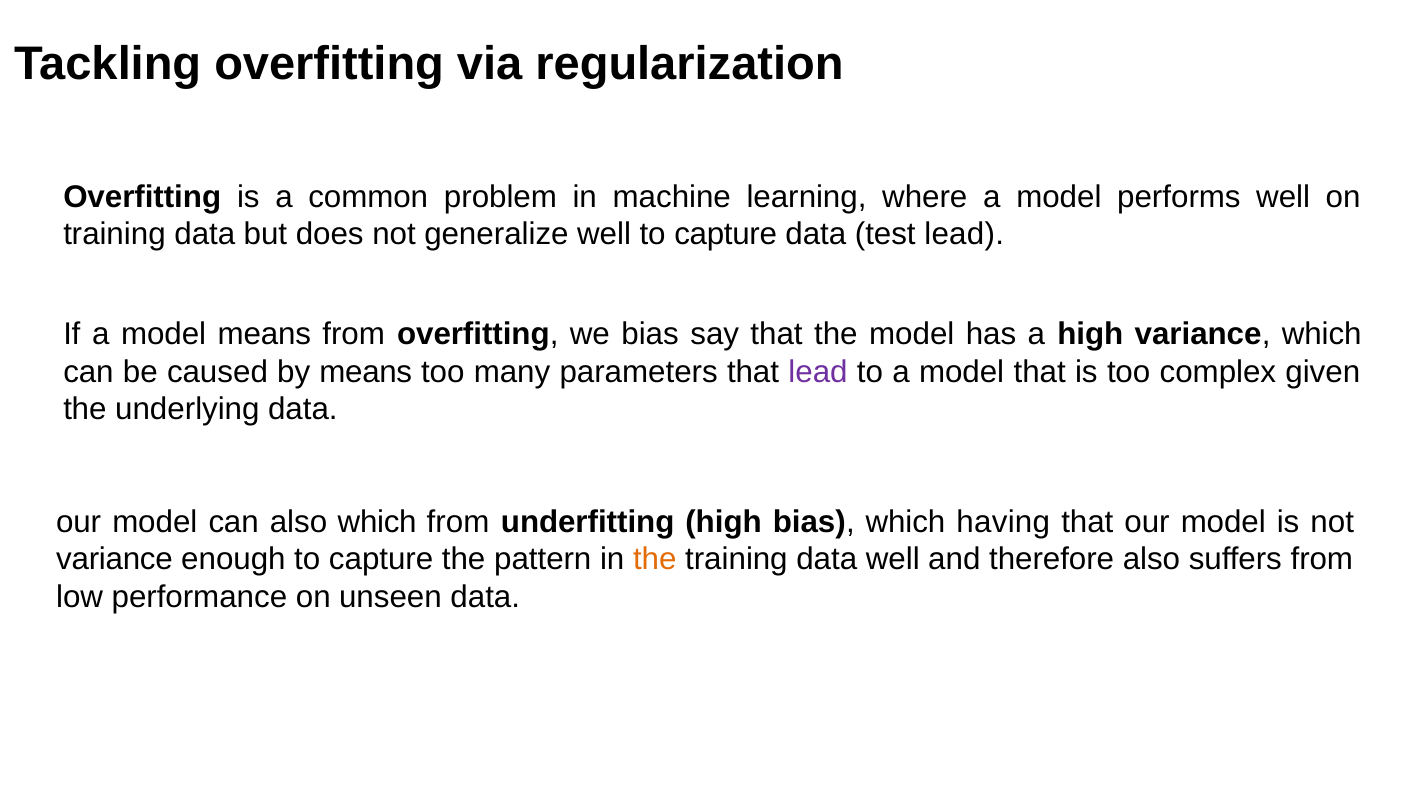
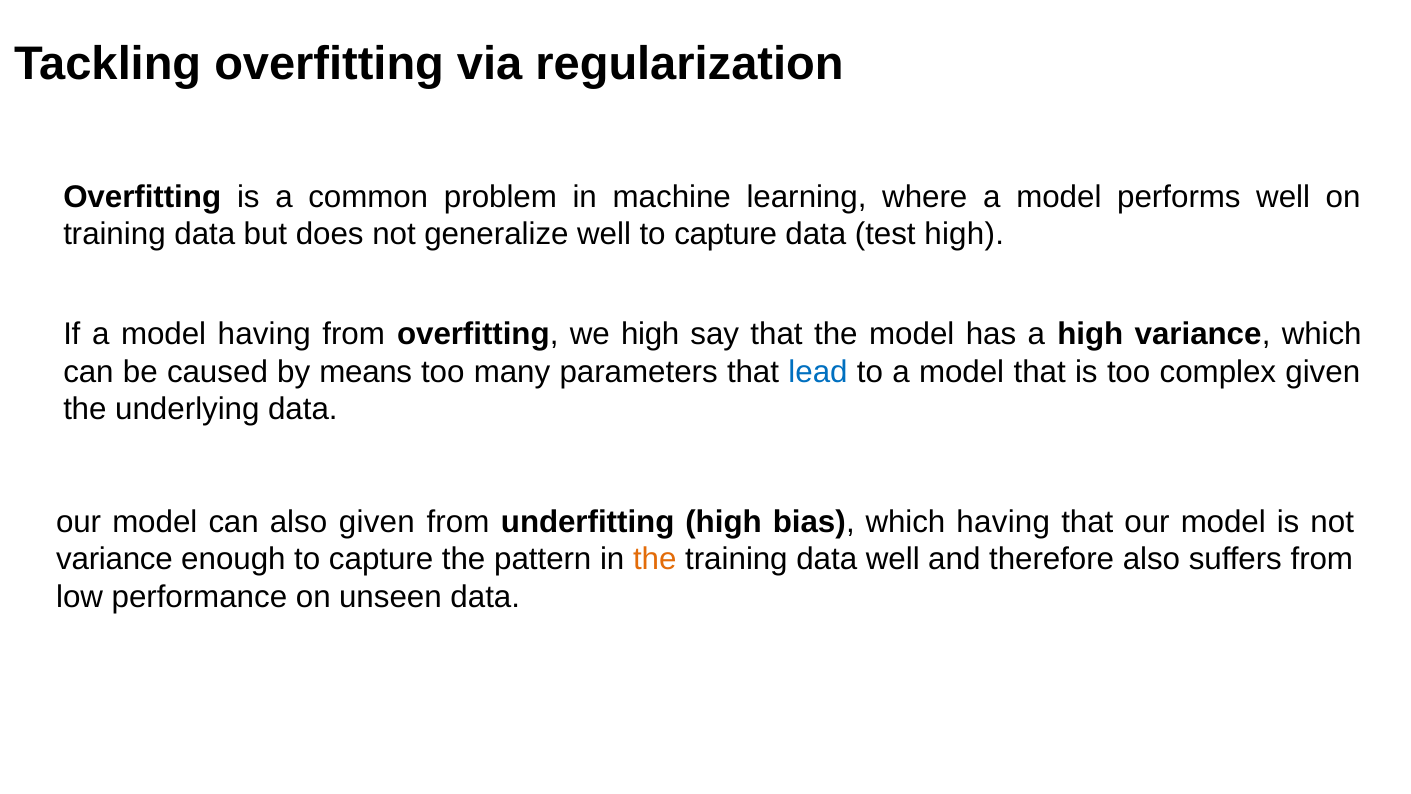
test lead: lead -> high (964, 235)
model means: means -> having (264, 334)
we bias: bias -> high (650, 334)
lead colour: purple -> blue (818, 372)
also which: which -> given (377, 522)
